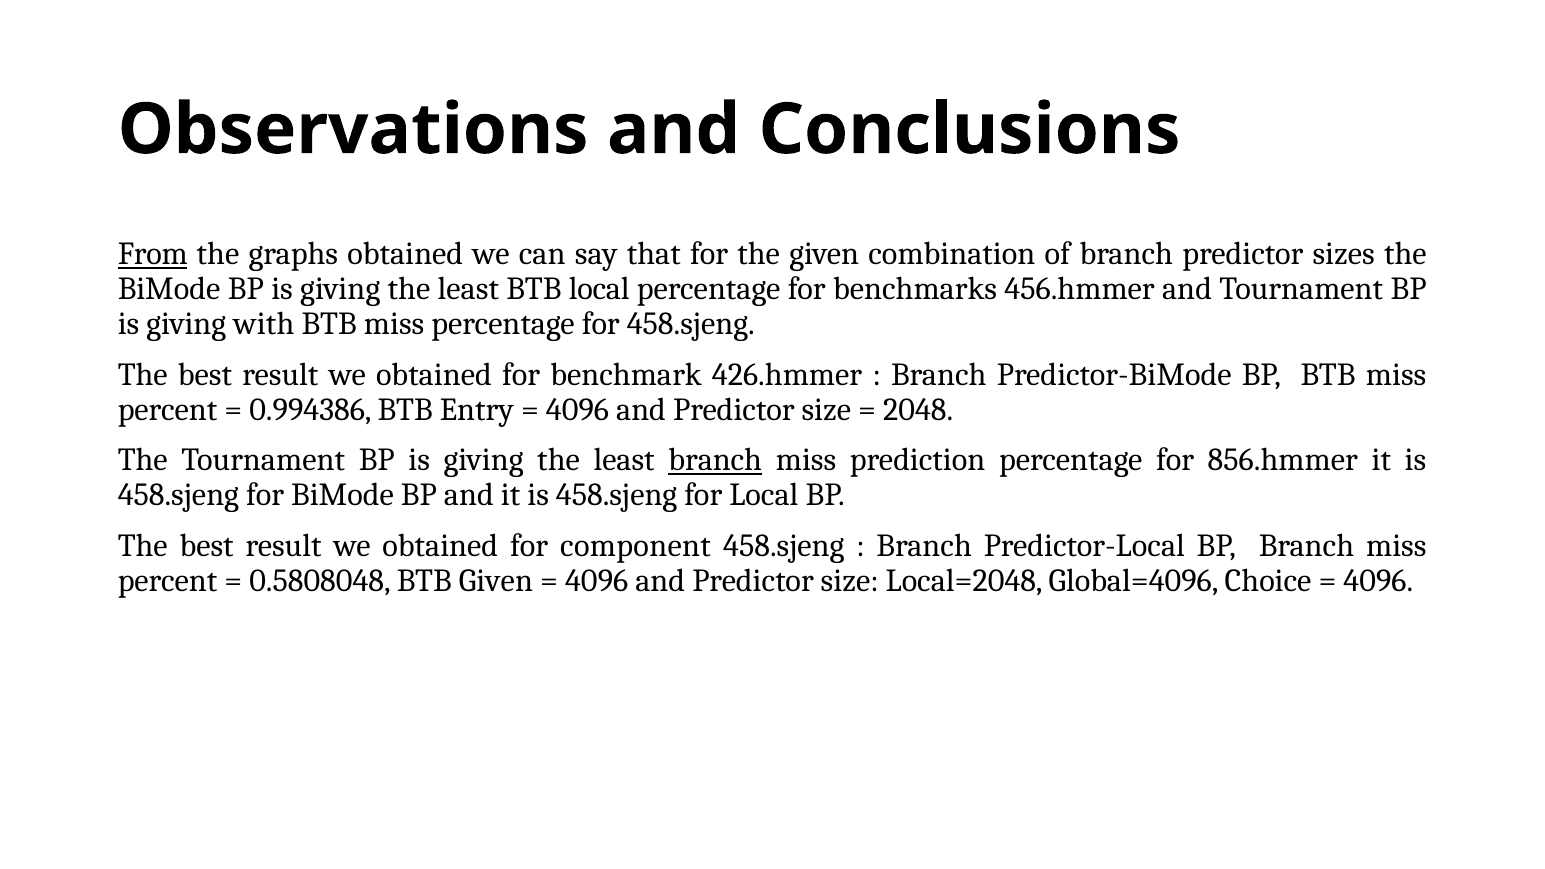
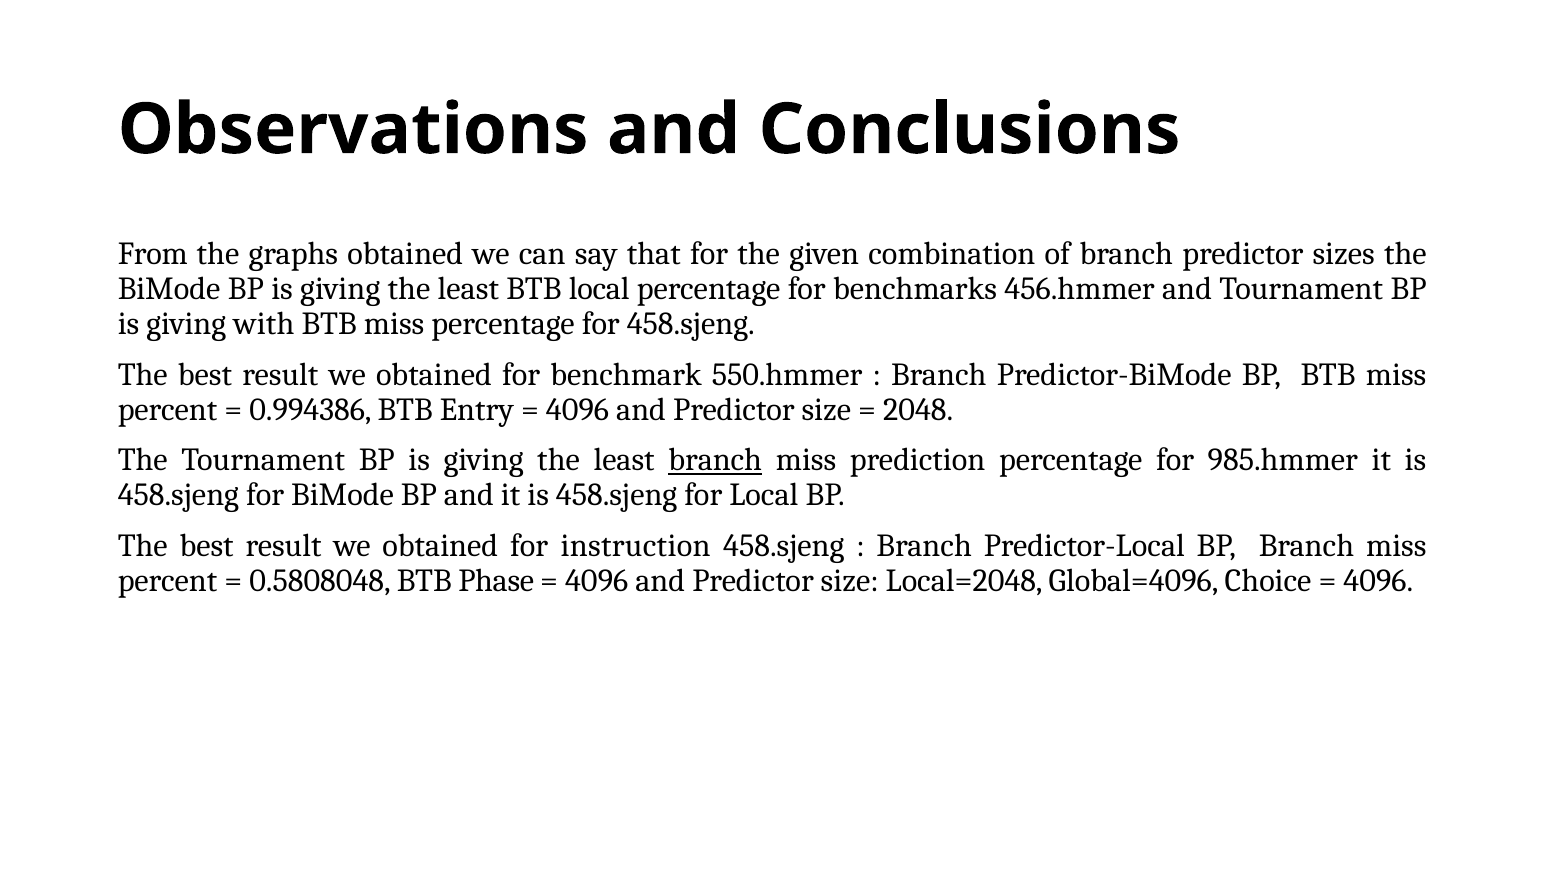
From underline: present -> none (153, 254)
426.hmmer: 426.hmmer -> 550.hmmer (787, 375)
856.hmmer: 856.hmmer -> 985.hmmer (1283, 460)
component: component -> instruction (636, 546)
BTB Given: Given -> Phase (496, 581)
